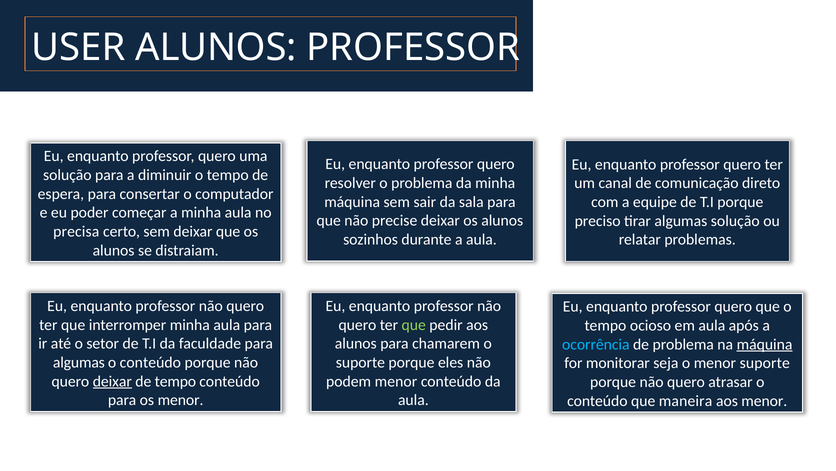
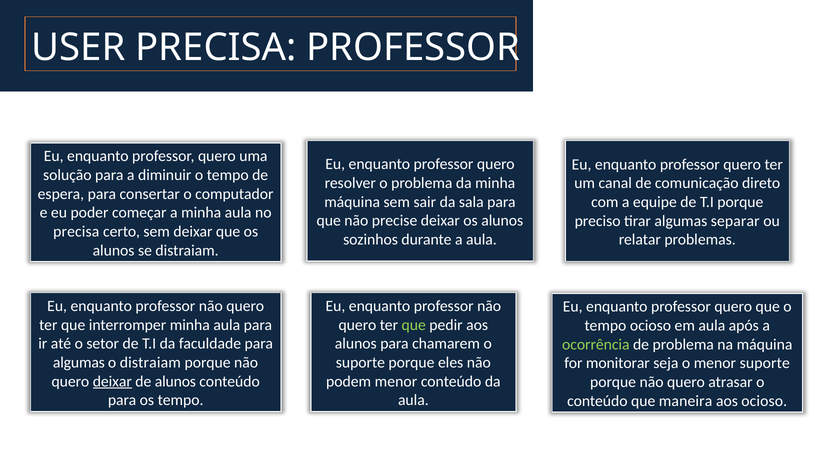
USER ALUNOS: ALUNOS -> PRECISA (216, 48)
algumas solução: solução -> separar (735, 221)
ocorrência colour: light blue -> light green (596, 344)
máquina underline: present -> none (765, 344)
conteúdo: conteúdo -> distraiam (150, 362)
de tempo: tempo -> alunos (175, 381)
os menor: menor -> tempo (181, 400)
aos menor: menor -> ocioso (764, 400)
